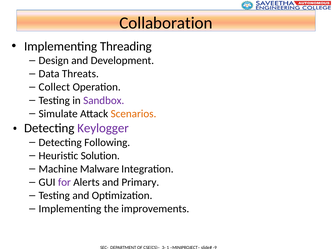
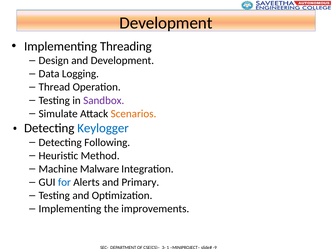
Collaboration: Collaboration -> Development (166, 23)
Threats: Threats -> Logging (80, 74)
Collect: Collect -> Thread (54, 87)
Keylogger colour: purple -> blue (103, 128)
Solution: Solution -> Method (100, 156)
for colour: purple -> blue (64, 182)
